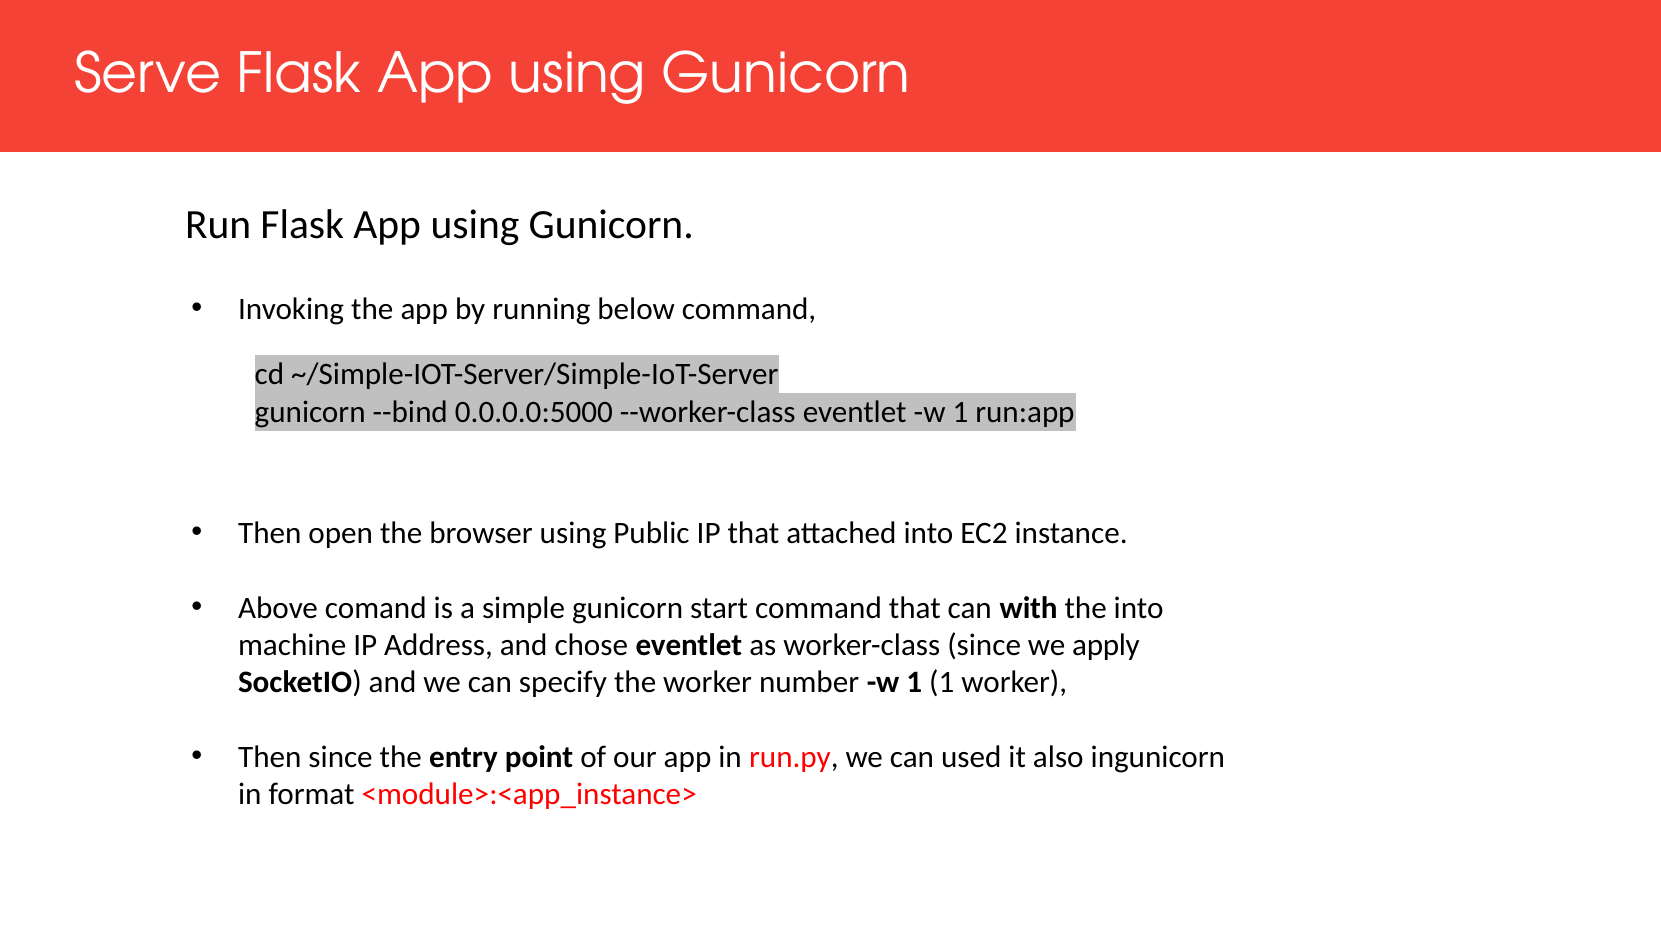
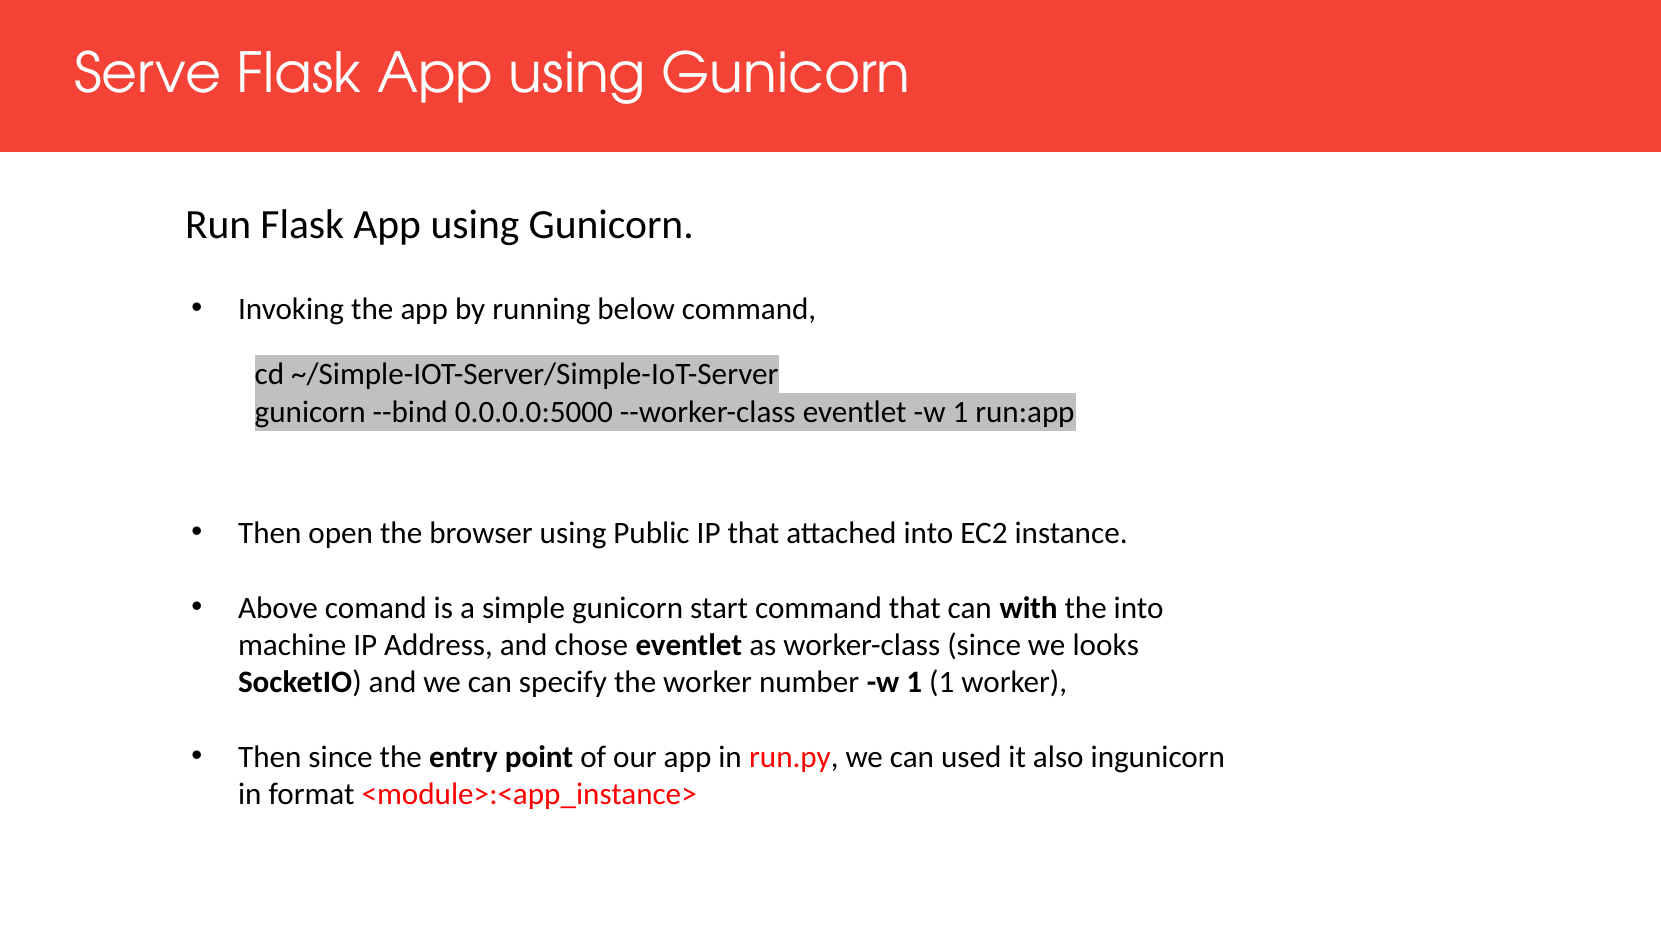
apply: apply -> looks (1106, 645)
